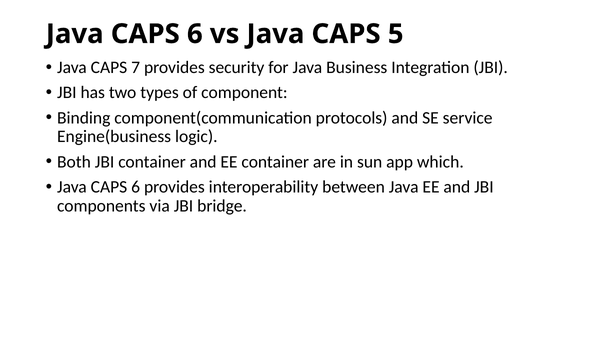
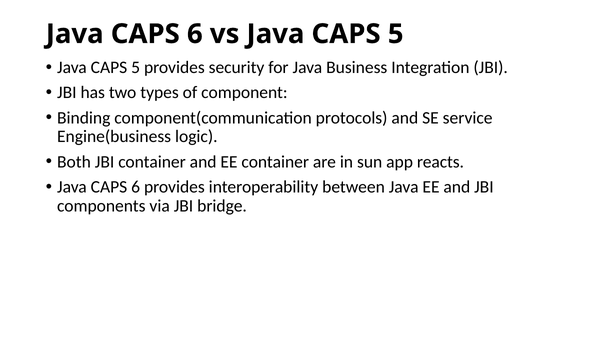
7: 7 -> 5 (136, 67)
which: which -> reacts (440, 162)
